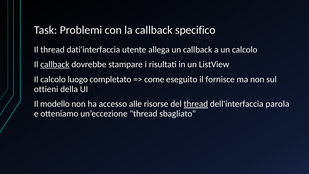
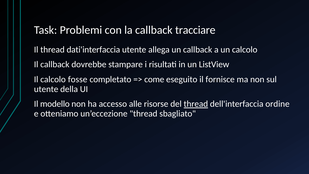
specifico: specifico -> tracciare (195, 30)
callback underline: present -> none (55, 64)
luogo: luogo -> fosse (78, 79)
ottieni: ottieni -> utente (46, 89)
parola: parola -> ordine (277, 104)
